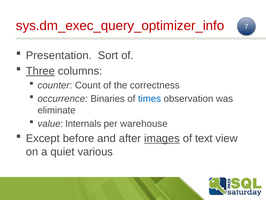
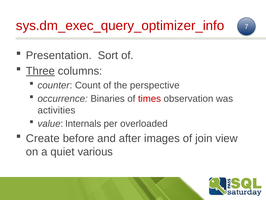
correctness: correctness -> perspective (155, 85)
times colour: blue -> red (149, 98)
eliminate: eliminate -> activities (56, 110)
warehouse: warehouse -> overloaded (144, 123)
Except: Except -> Create (43, 138)
images underline: present -> none (162, 138)
text: text -> join (204, 138)
